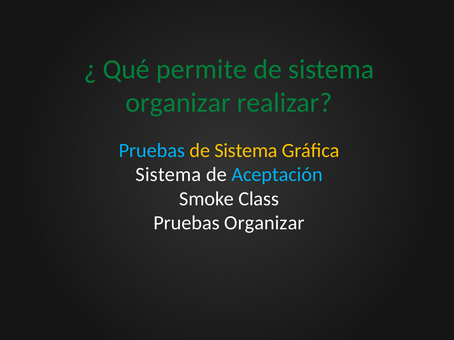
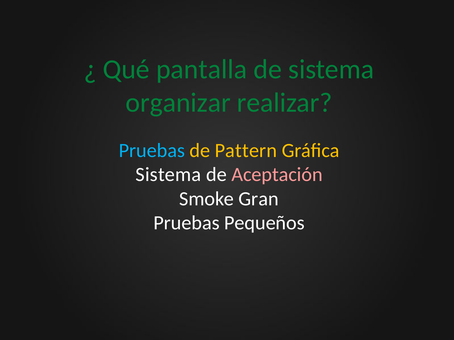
permite: permite -> pantalla (202, 70)
Sistema: Sistema -> Pattern (246, 151)
Aceptación colour: light blue -> pink (277, 175)
Class: Class -> Gran (259, 199)
Pruebas Organizar: Organizar -> Pequeños (264, 223)
